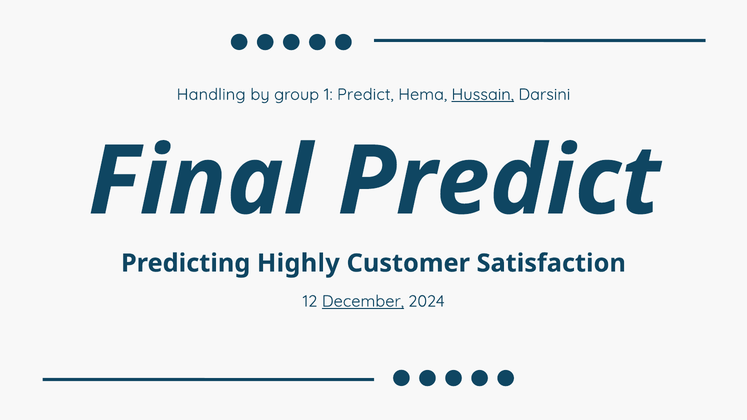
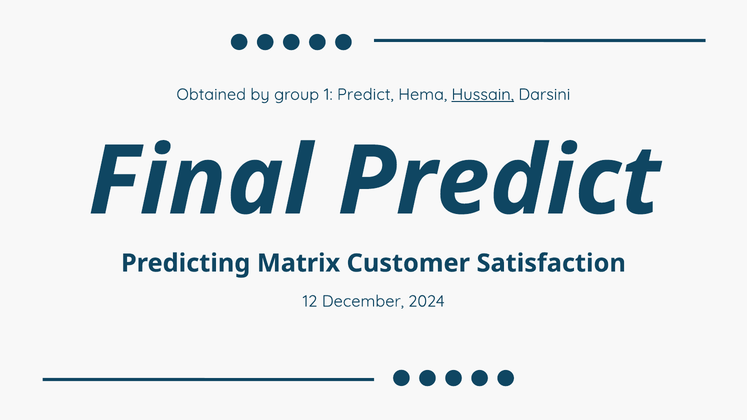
Handling: Handling -> Obtained (211, 95)
Highly: Highly -> Matrix (299, 263)
December underline: present -> none (363, 301)
